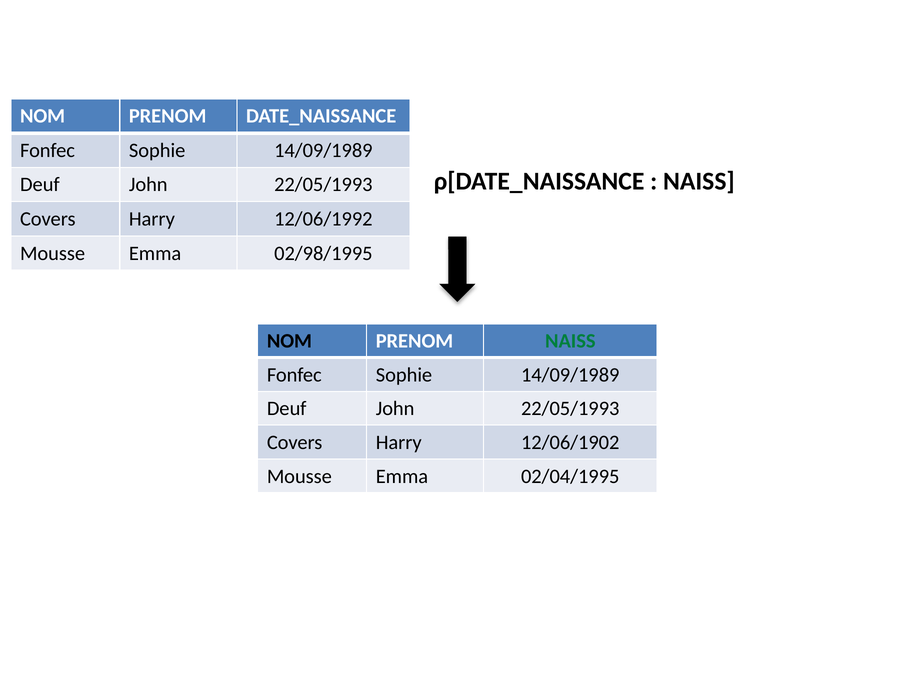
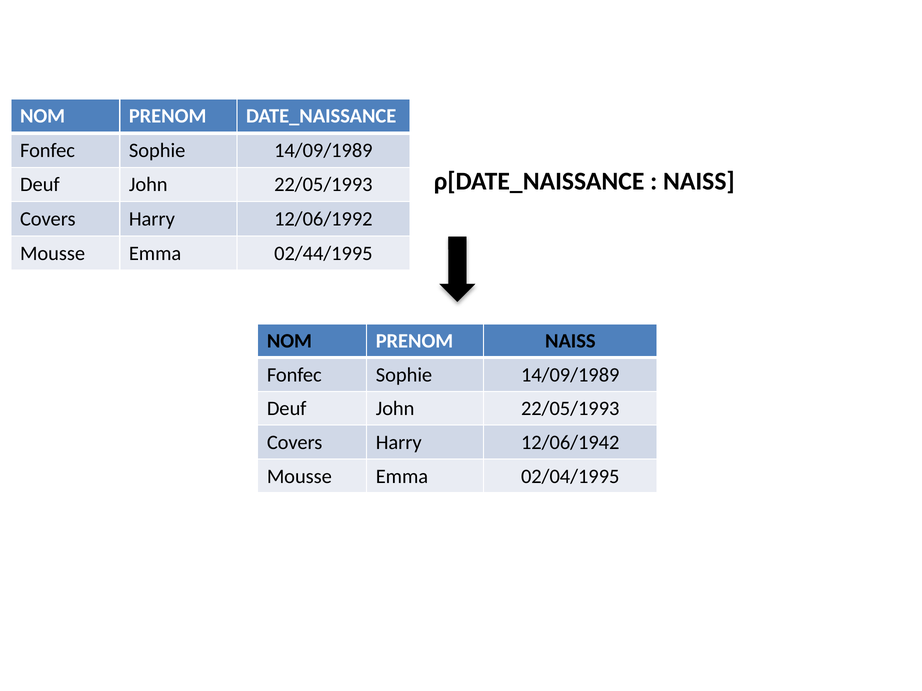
02/98/1995: 02/98/1995 -> 02/44/1995 (323, 253)
NAISS colour: green -> black (570, 341)
12/06/1902: 12/06/1902 -> 12/06/1942 (570, 443)
